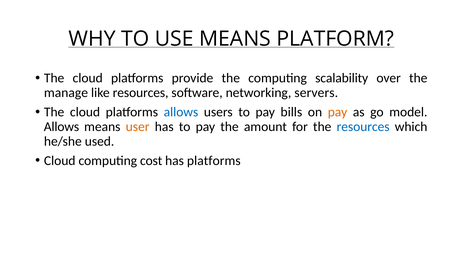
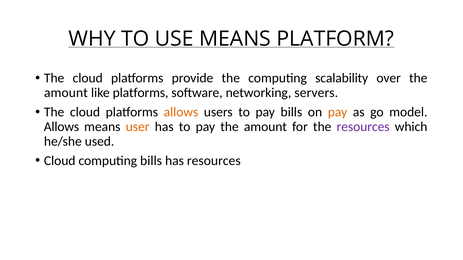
manage: manage -> amount (66, 93)
like resources: resources -> platforms (141, 93)
allows colour: blue -> orange (181, 112)
resources colour: blue -> purple (363, 127)
computing cost: cost -> bills (151, 161)
has platforms: platforms -> resources (214, 161)
